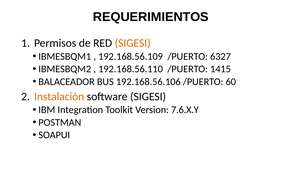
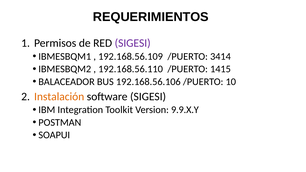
SIGESI colour: orange -> purple (133, 43)
6327: 6327 -> 3414 (220, 57)
60: 60 -> 10 (231, 82)
7.6.X.Y: 7.6.X.Y -> 9.9.X.Y (185, 110)
